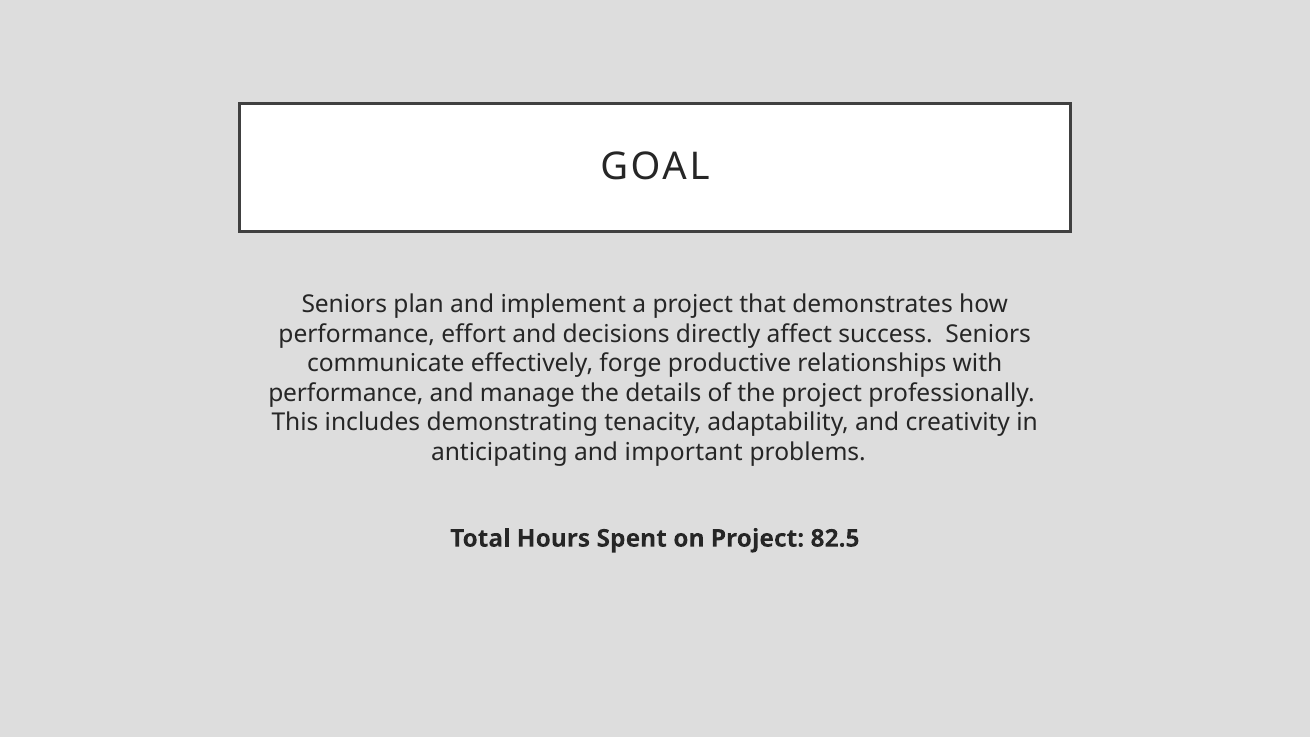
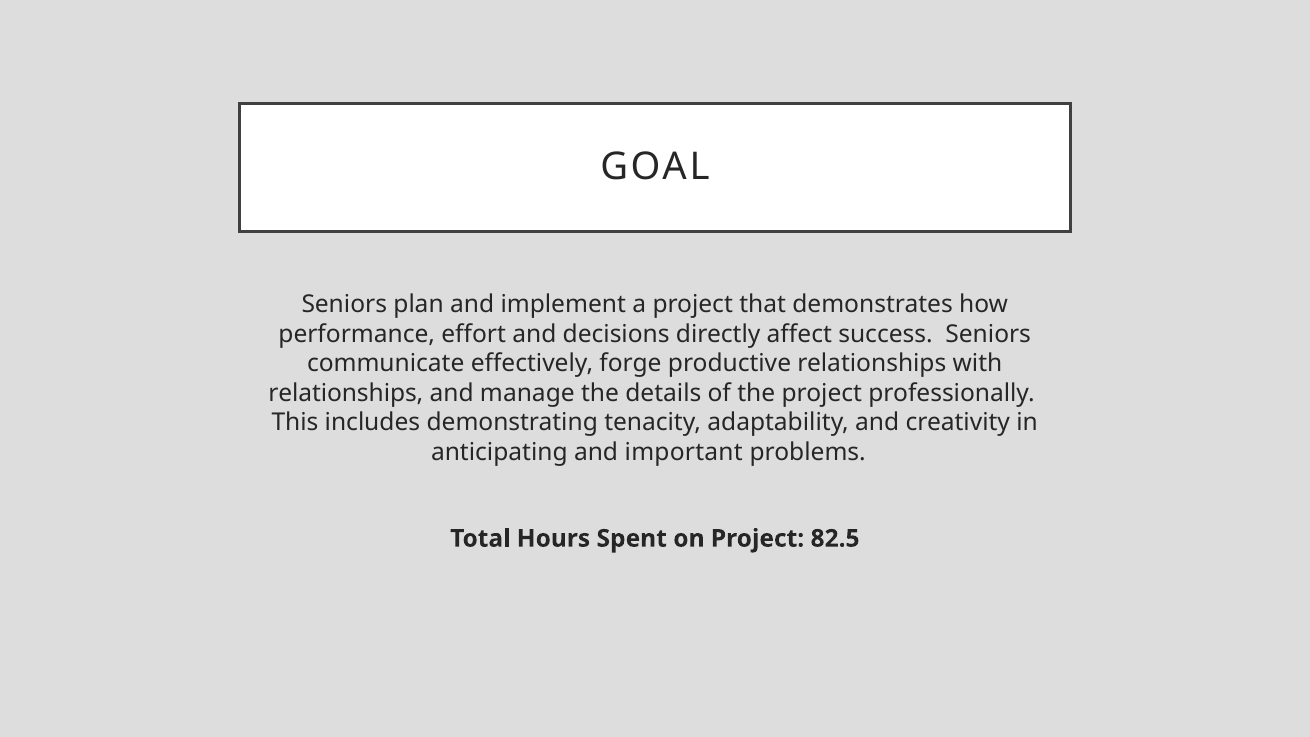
performance: performance -> relationships (346, 393)
